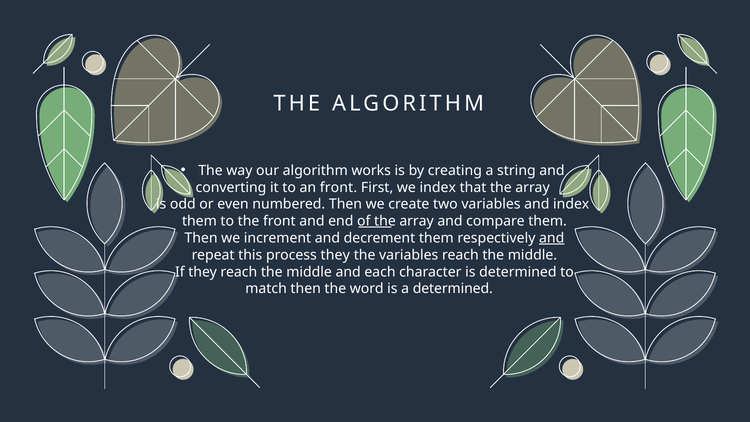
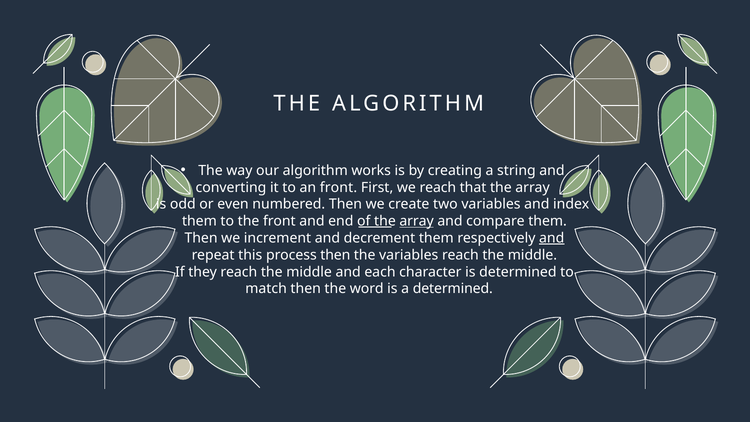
we index: index -> reach (438, 187)
array underline: none -> present (417, 221)
process they: they -> then (335, 255)
